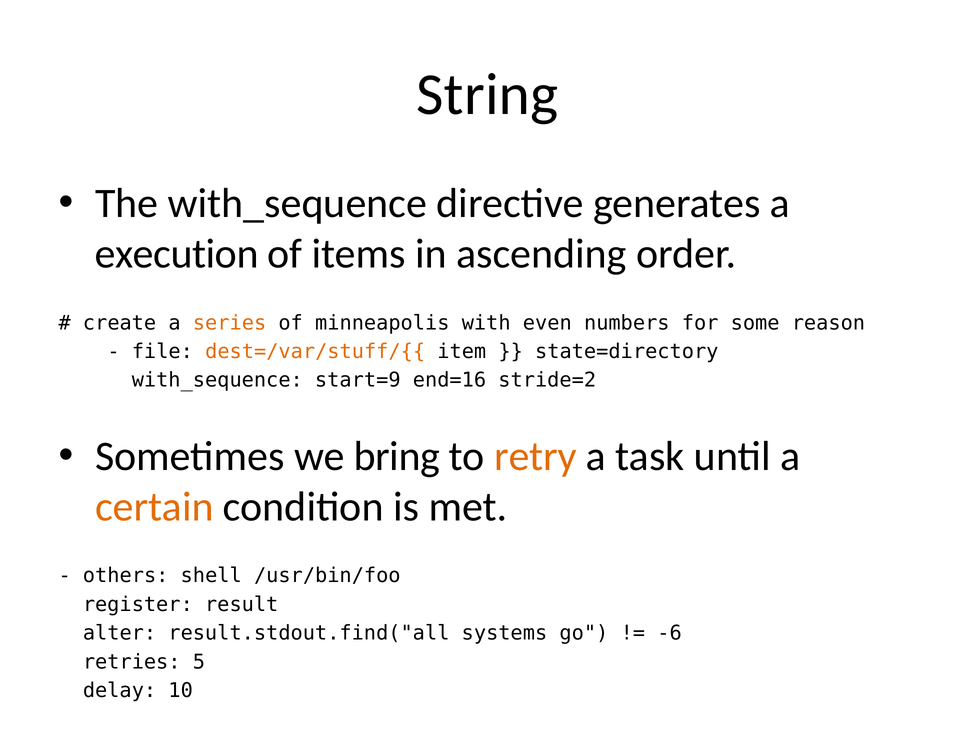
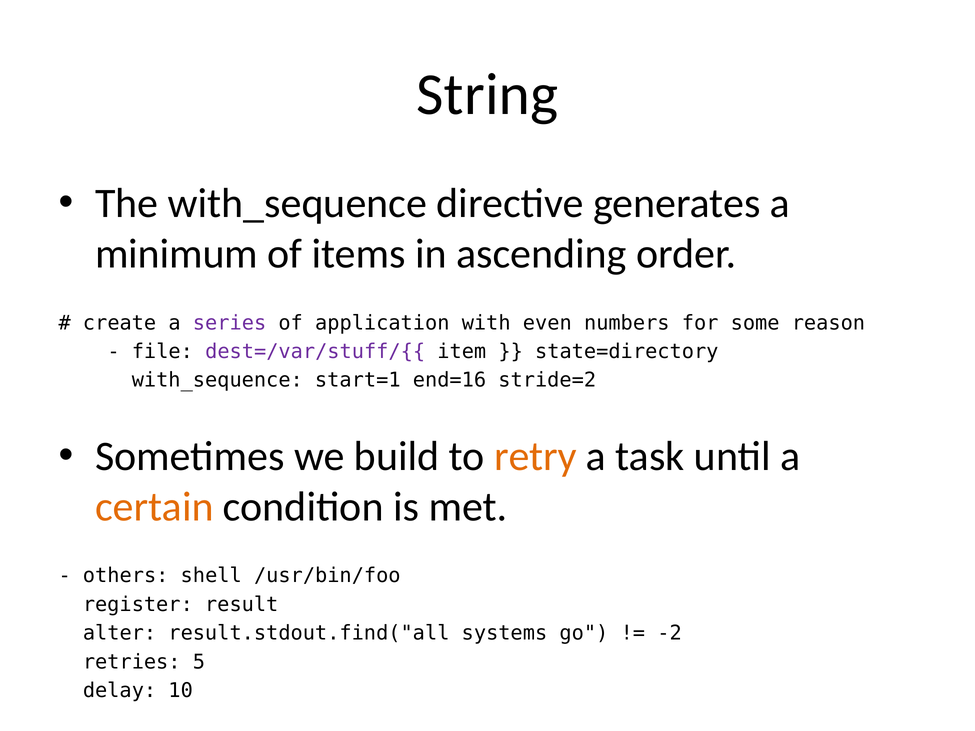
execution: execution -> minimum (177, 254)
series colour: orange -> purple (230, 323)
minneapolis: minneapolis -> application (382, 323)
dest=/var/stuff/{{ colour: orange -> purple (315, 352)
start=9: start=9 -> start=1 (358, 380)
bring: bring -> build (397, 457)
-6: -6 -> -2 (670, 633)
